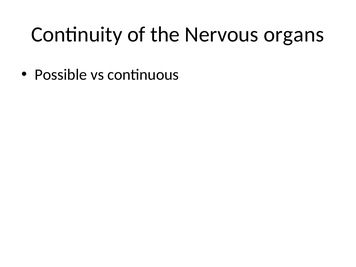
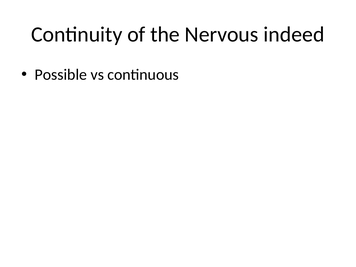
organs: organs -> indeed (294, 34)
